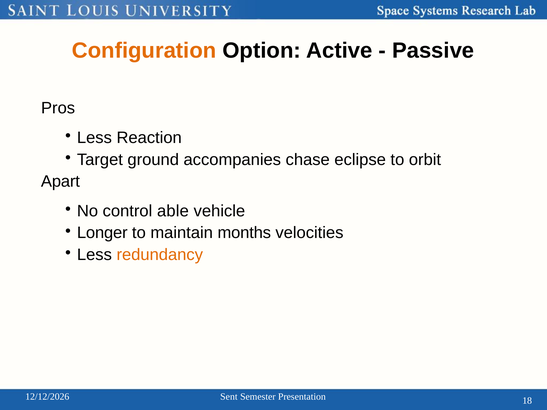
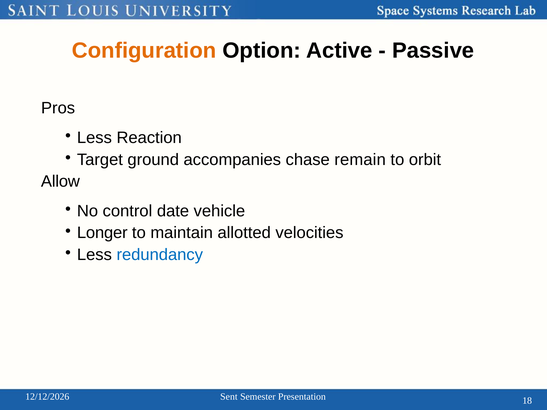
eclipse: eclipse -> remain (360, 160)
Apart: Apart -> Allow (60, 182)
able: able -> date (173, 211)
months: months -> allotted (244, 233)
redundancy colour: orange -> blue (160, 255)
